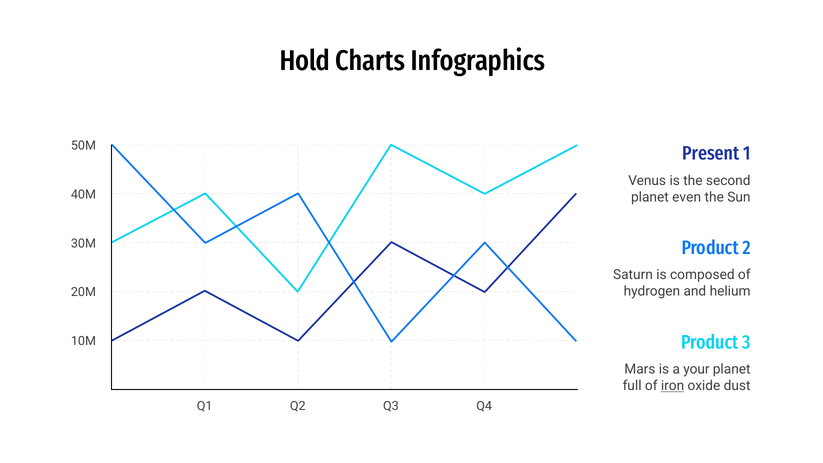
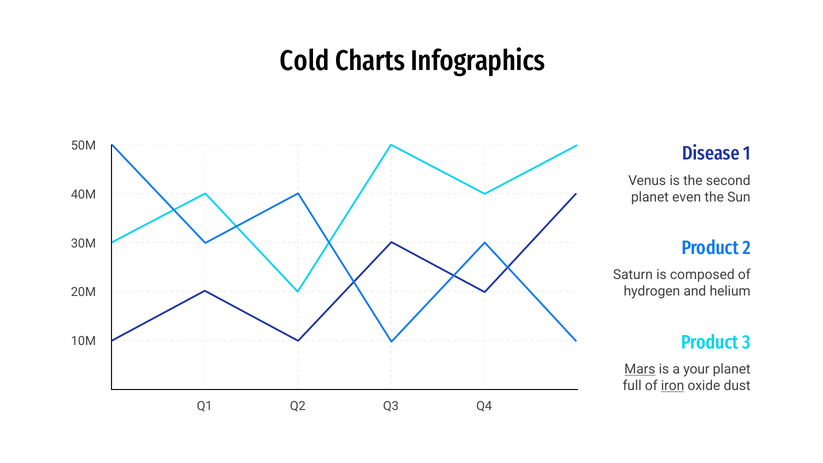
Hold: Hold -> Cold (305, 61)
Present: Present -> Disease (711, 153)
Mars underline: none -> present (640, 369)
